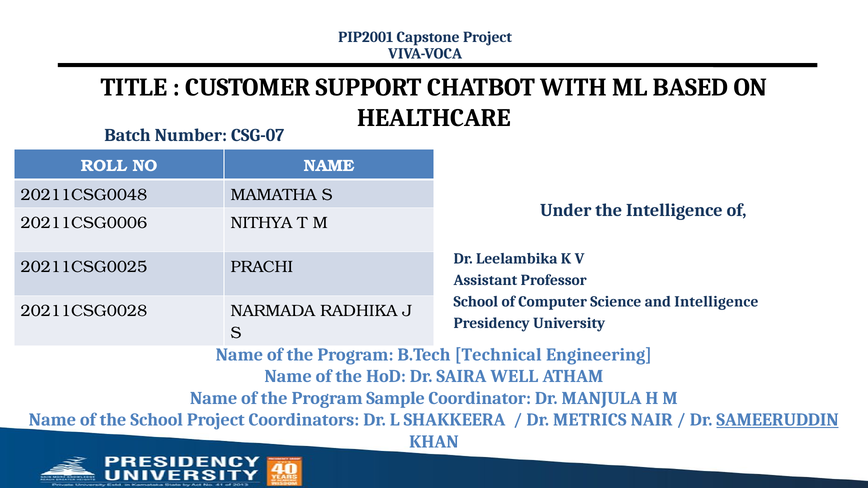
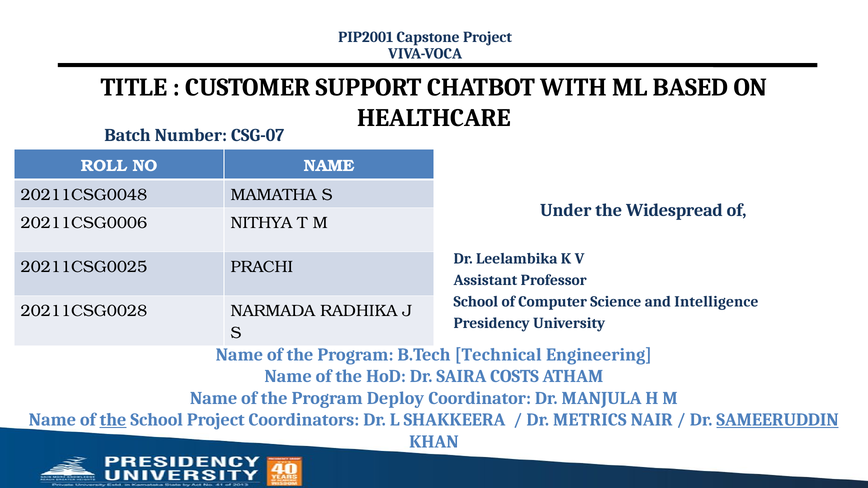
the Intelligence: Intelligence -> Widespread (674, 211)
WELL: WELL -> COSTS (515, 377)
Sample: Sample -> Deploy (395, 398)
the underline: none -> present (113, 420)
